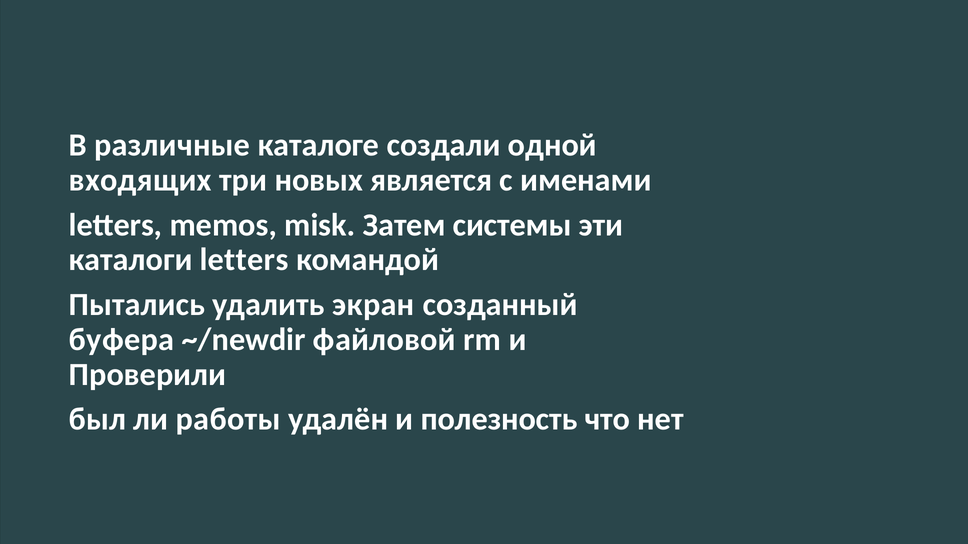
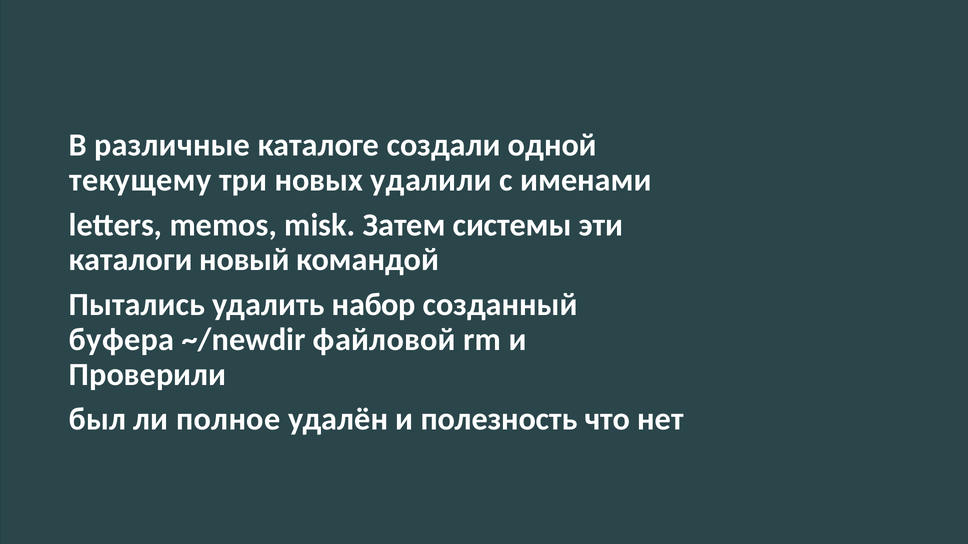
входящих: входящих -> текущему (140, 180)
является: является -> удалили (431, 180)
каталоги letters: letters -> новый (244, 260)
экран: экран -> набор (374, 305)
работы: работы -> полное (228, 420)
